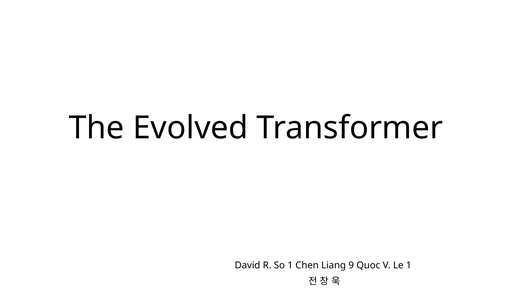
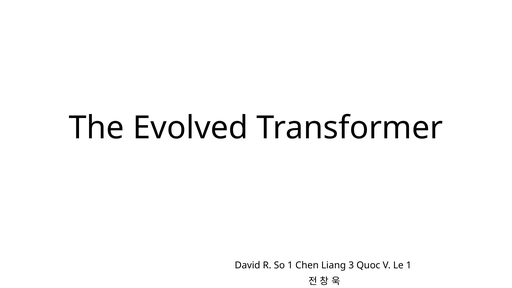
9: 9 -> 3 (351, 265)
